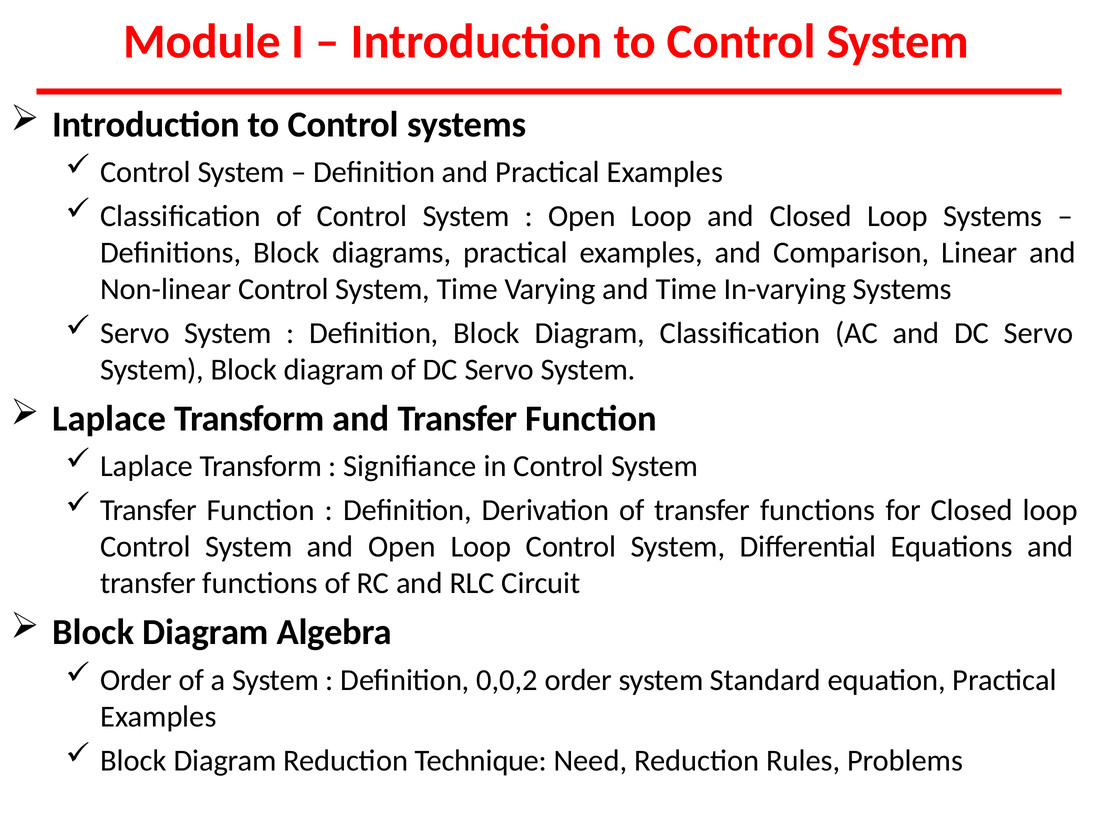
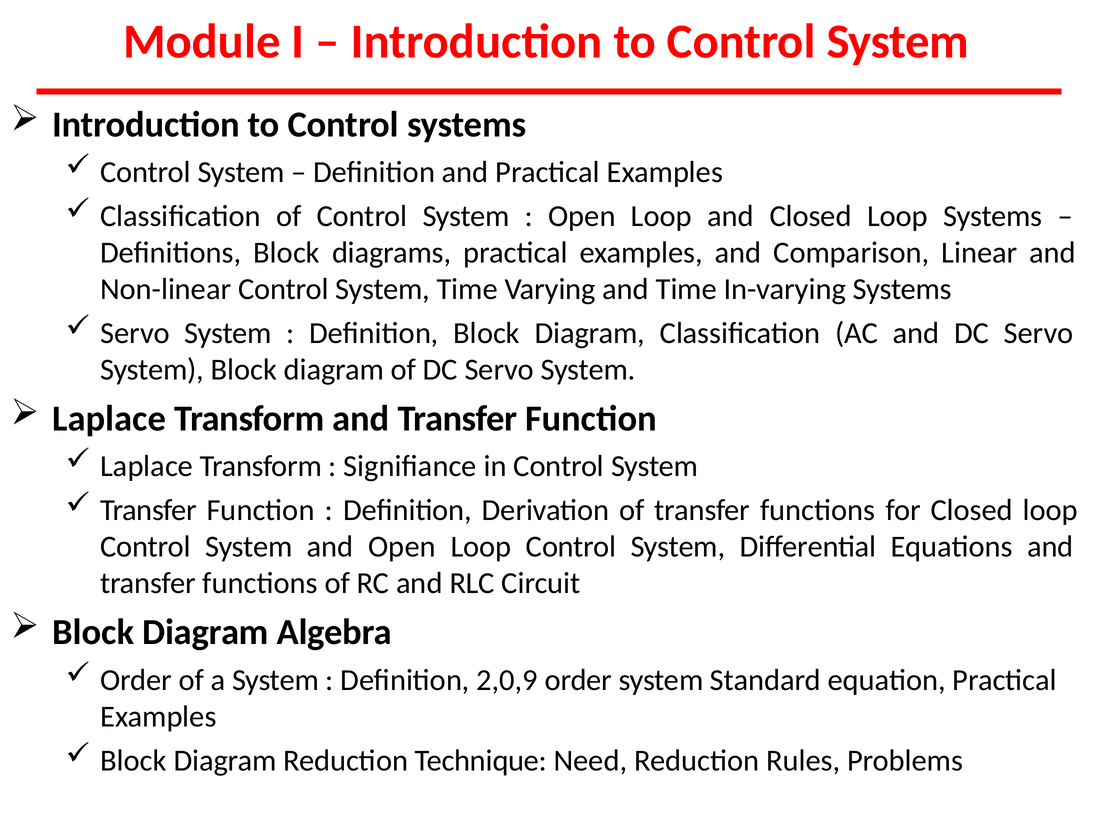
0,0,2: 0,0,2 -> 2,0,9 (507, 680)
